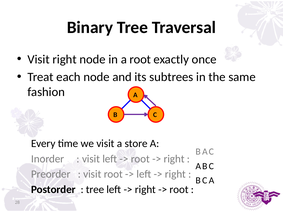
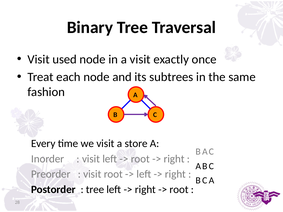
Visit right: right -> used (65, 59)
a root: root -> visit (140, 59)
